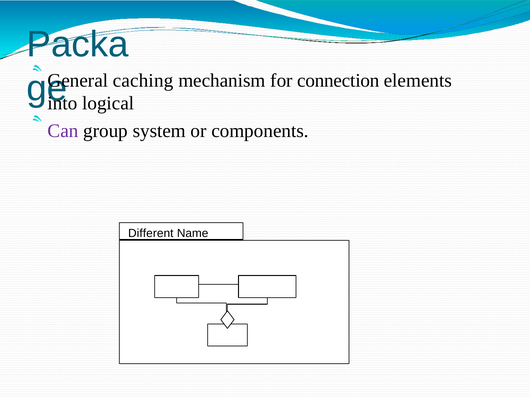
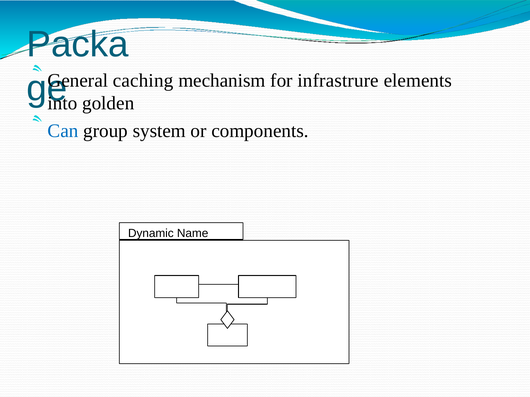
connection: connection -> infrastrure (338, 81)
logical: logical -> golden (108, 103)
Can colour: purple -> blue (63, 131)
Different: Different -> Dynamic (151, 234)
